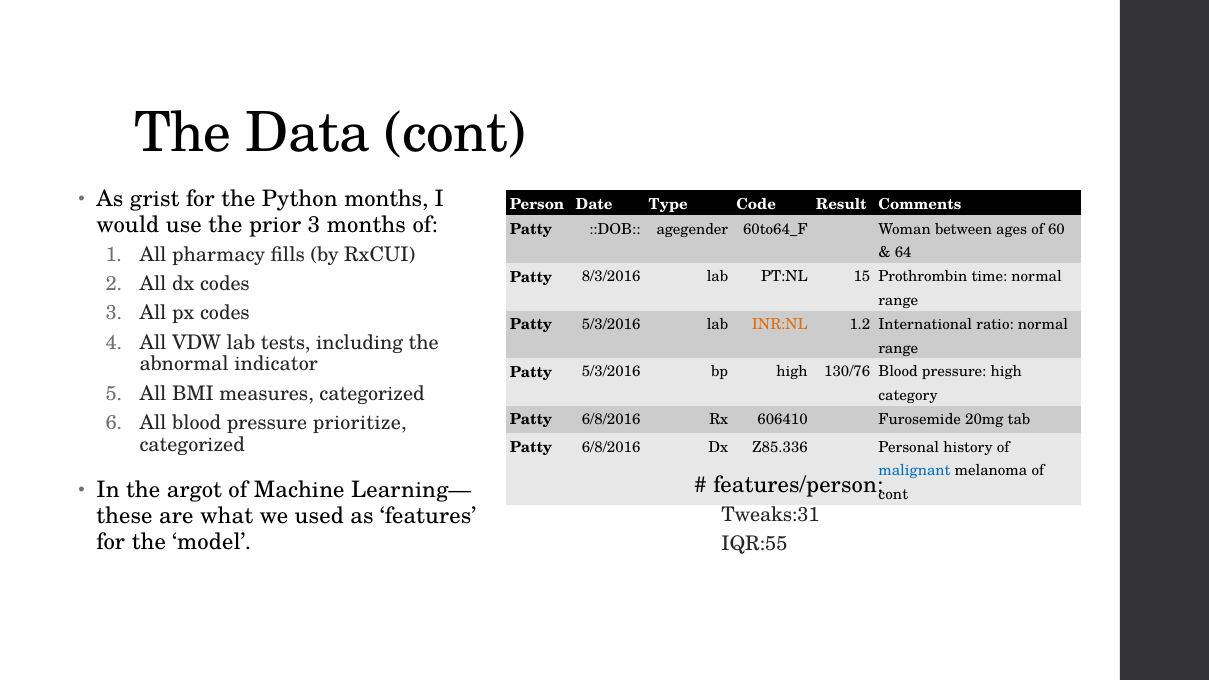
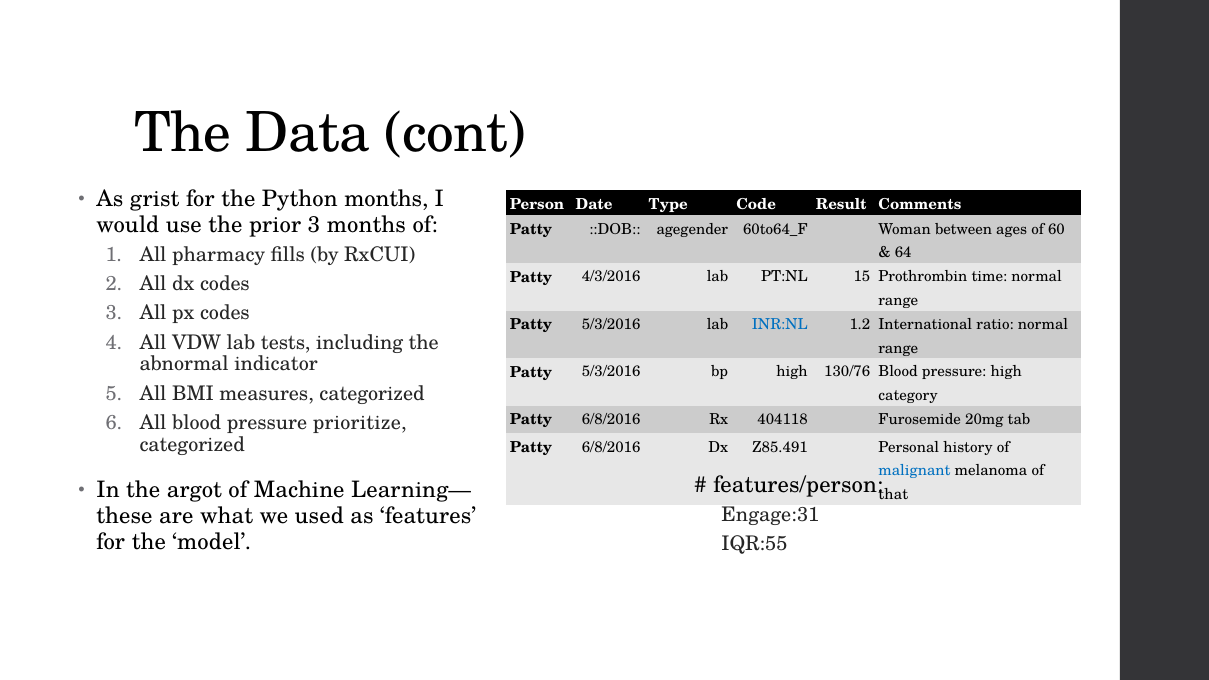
8/3/2016: 8/3/2016 -> 4/3/2016 (611, 277)
INR:NL colour: orange -> blue (780, 324)
606410: 606410 -> 404118 (783, 420)
Z85.336: Z85.336 -> Z85.491 (780, 447)
cont: cont -> that (893, 495)
Tweaks:31: Tweaks:31 -> Engage:31 (770, 515)
